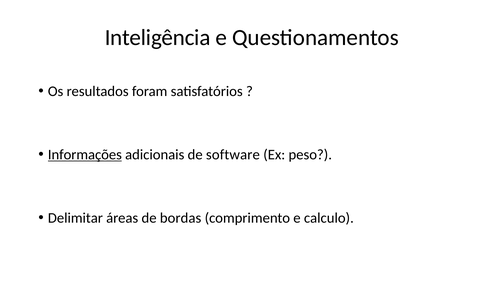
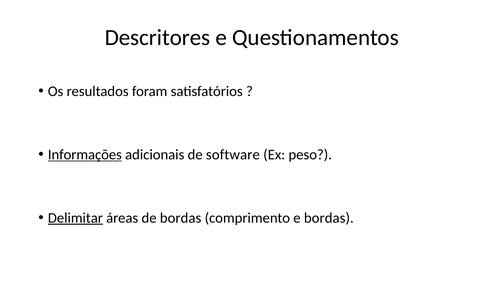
Inteligência: Inteligência -> Descritores (157, 38)
Delimitar underline: none -> present (75, 218)
e calculo: calculo -> bordas (329, 218)
